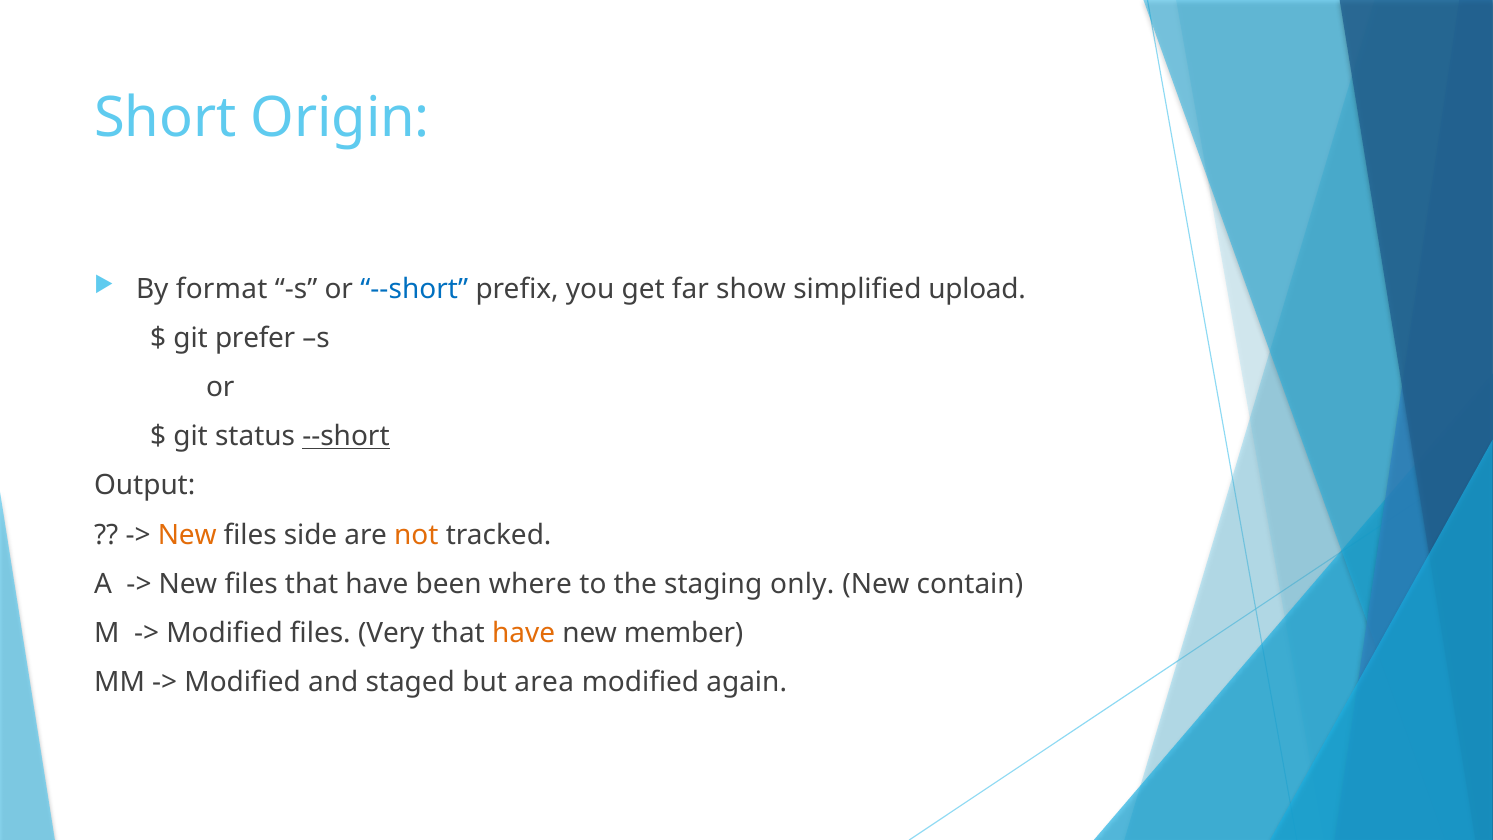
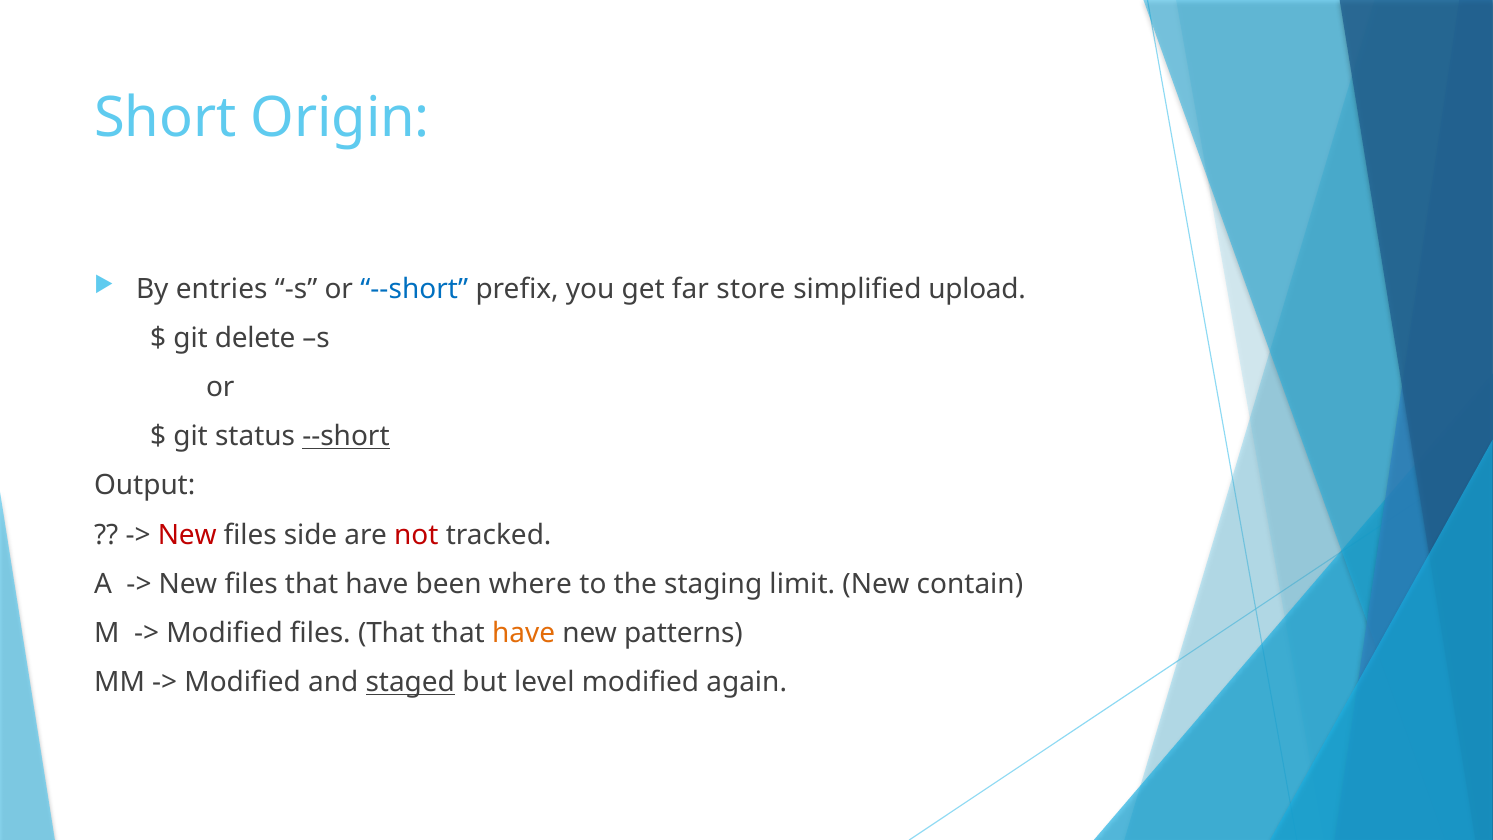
format: format -> entries (222, 289)
show: show -> store (751, 289)
prefer: prefer -> delete (255, 338)
New colour: orange -> red (187, 535)
not colour: orange -> red (416, 535)
only: only -> limit (802, 584)
Modified files Very: Very -> That (391, 633)
member: member -> patterns (683, 633)
staged underline: none -> present (410, 682)
area: area -> level (544, 682)
